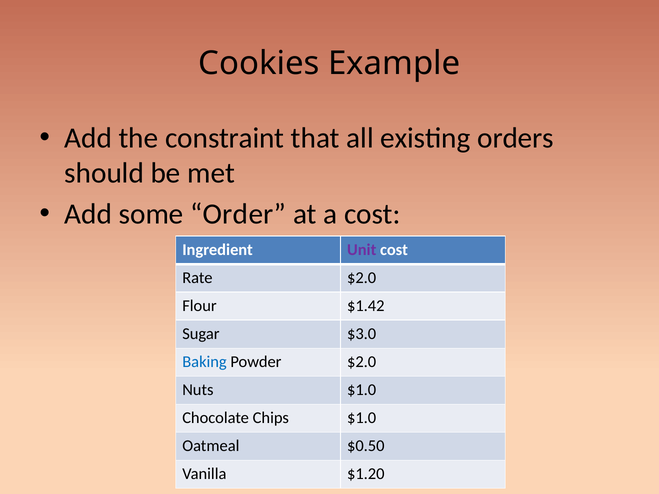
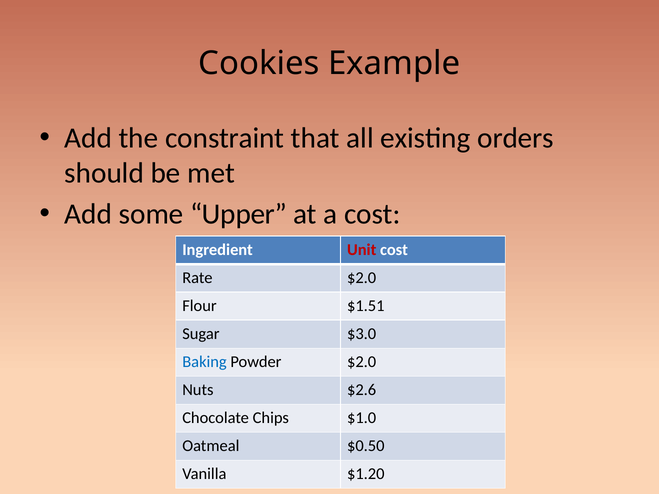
Order: Order -> Upper (239, 214)
Unit colour: purple -> red (362, 250)
$1.42: $1.42 -> $1.51 (366, 306)
Nuts $1.0: $1.0 -> $2.6 (362, 390)
